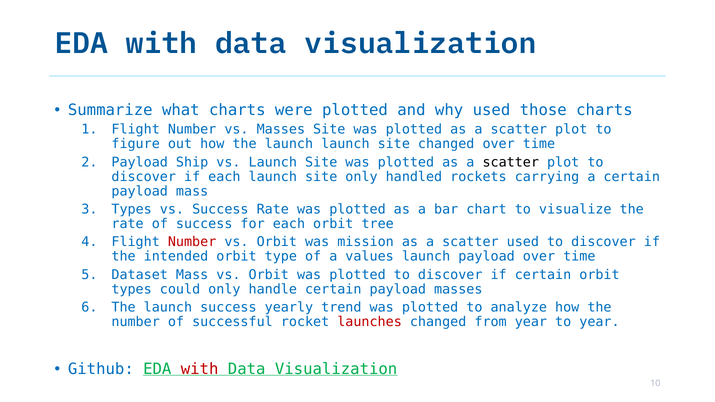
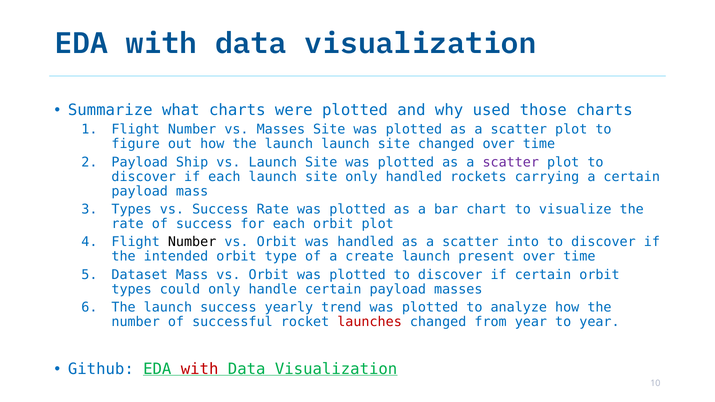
scatter colour: black -> purple (511, 162)
orbit tree: tree -> plot (378, 224)
Number colour: red -> black (192, 242)
was mission: mission -> handled (366, 242)
scatter used: used -> into (523, 242)
values: values -> create (370, 257)
launch payload: payload -> present (487, 257)
